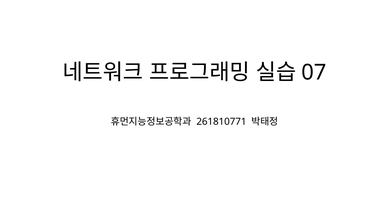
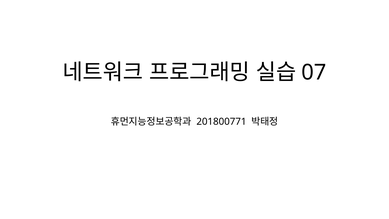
261810771: 261810771 -> 201800771 (221, 122)
